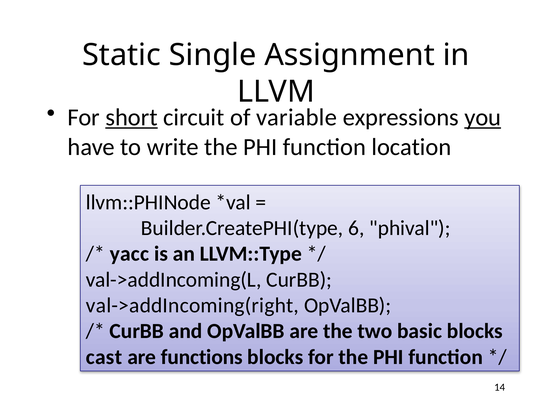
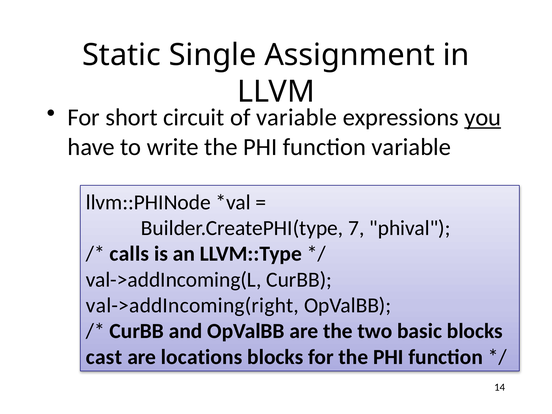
short underline: present -> none (132, 118)
function location: location -> variable (411, 147)
6: 6 -> 7 (356, 228)
yacc: yacc -> calls (129, 254)
functions: functions -> locations (202, 357)
